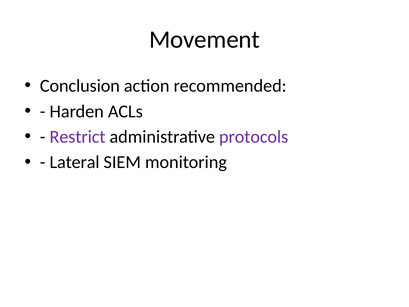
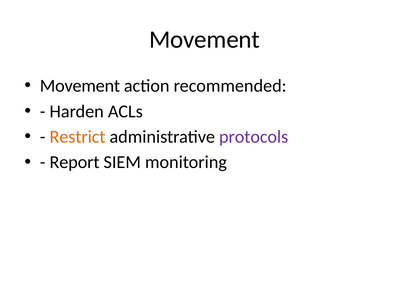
Conclusion: Conclusion -> Movement (80, 86)
Restrict colour: purple -> orange (78, 137)
Lateral: Lateral -> Report (75, 162)
